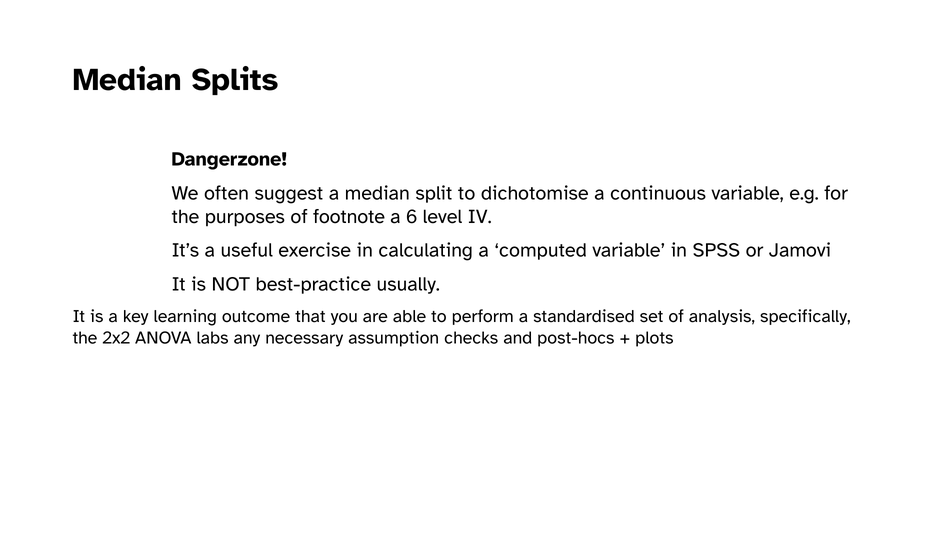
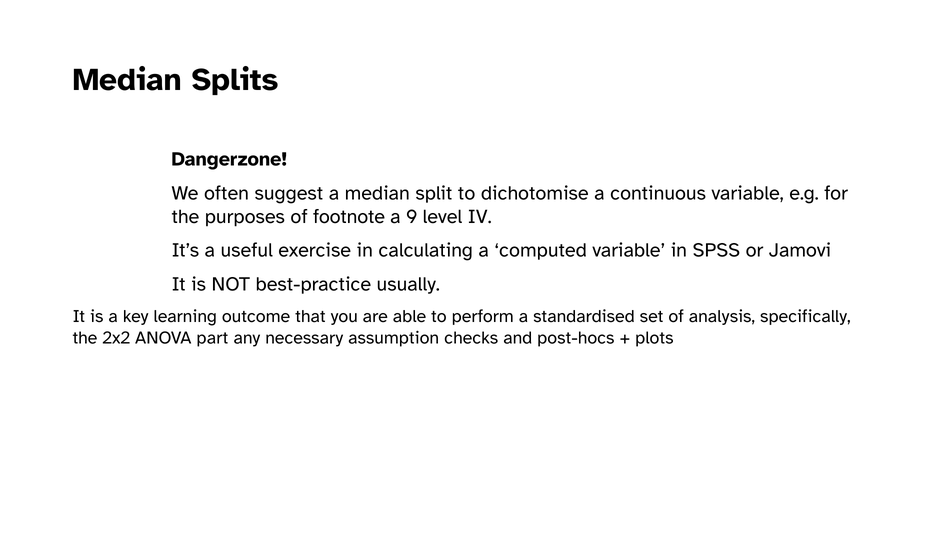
6: 6 -> 9 (412, 217)
labs: labs -> part (212, 338)
